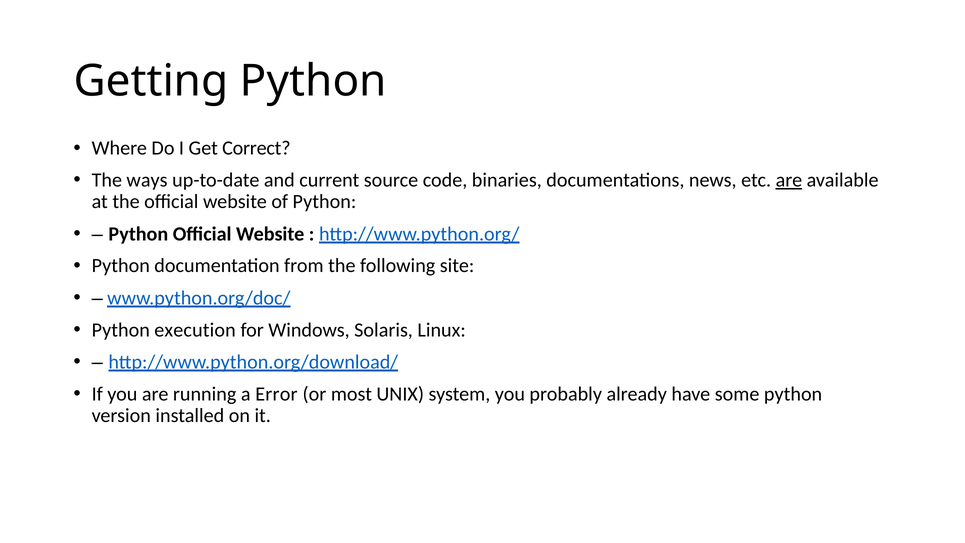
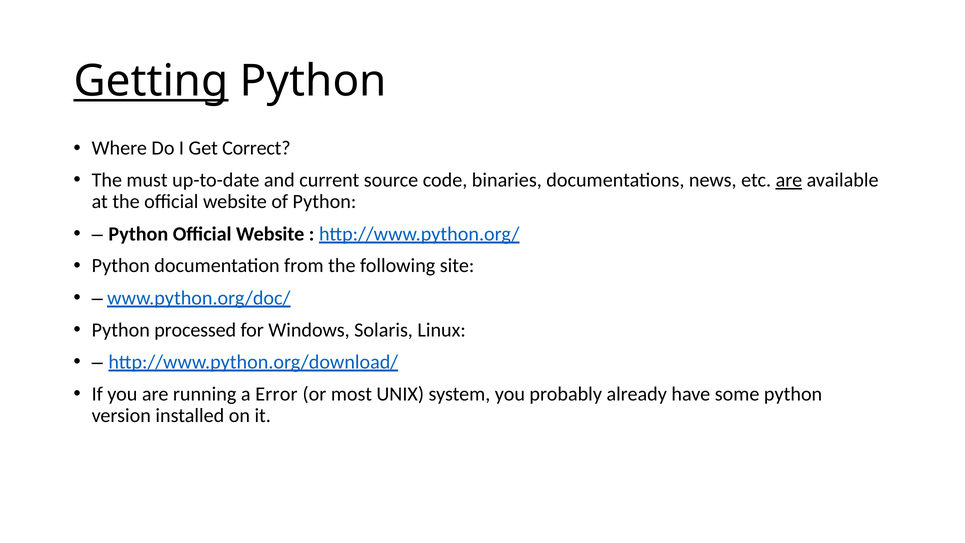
Getting underline: none -> present (151, 81)
ways: ways -> must (147, 180)
execution: execution -> processed (195, 330)
